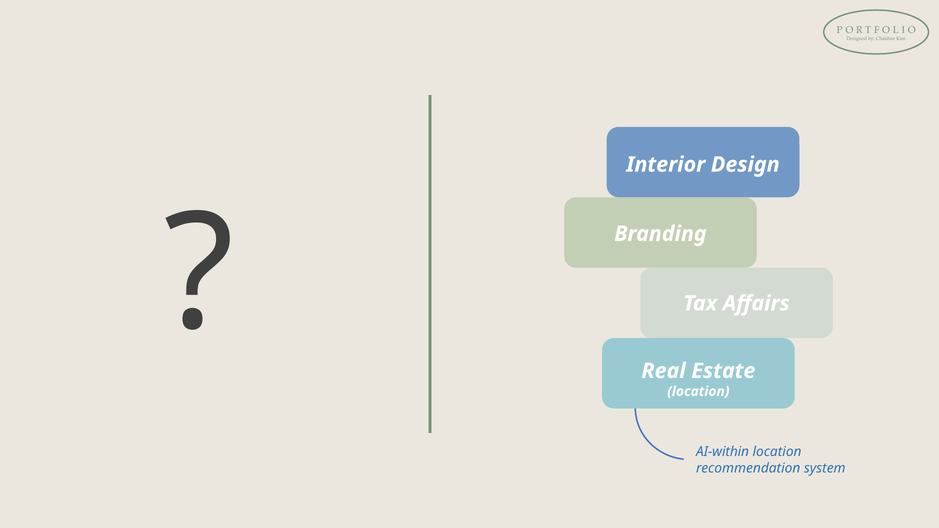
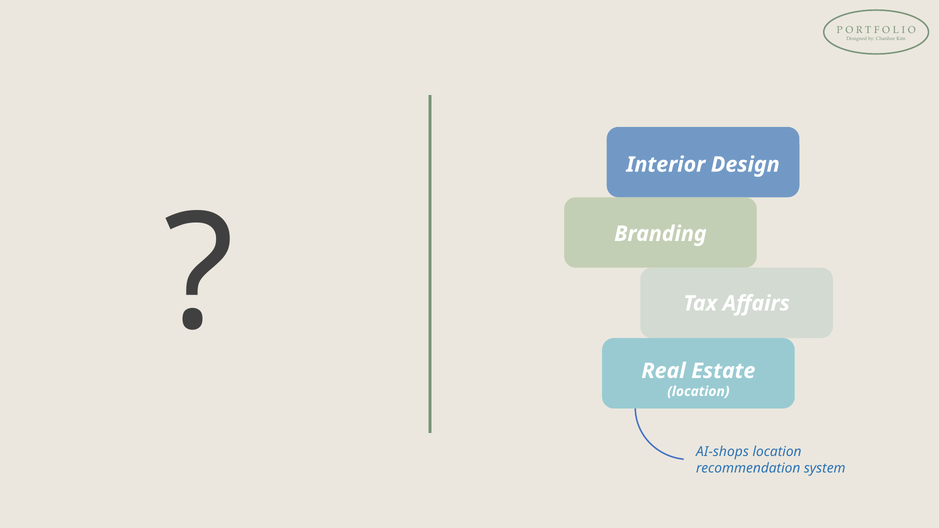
AI-within: AI-within -> AI-shops (722, 452)
